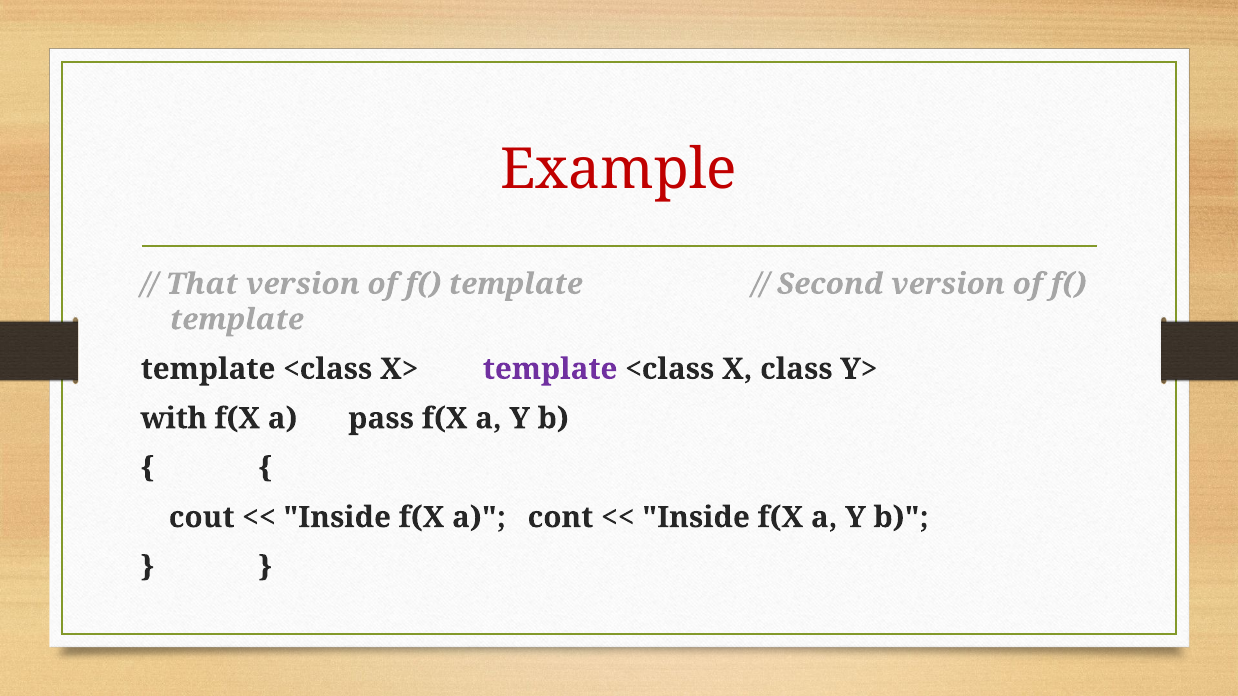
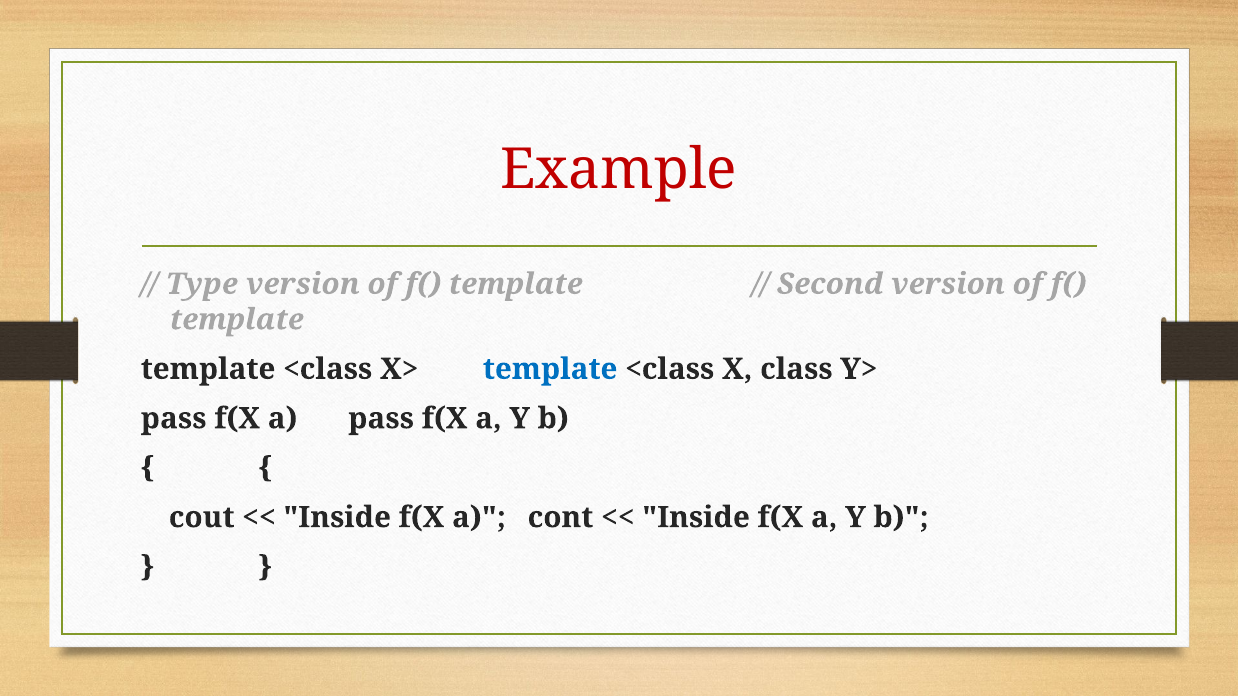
That: That -> Type (202, 284)
template colour: purple -> blue (550, 369)
with: with -> pass (174, 419)
